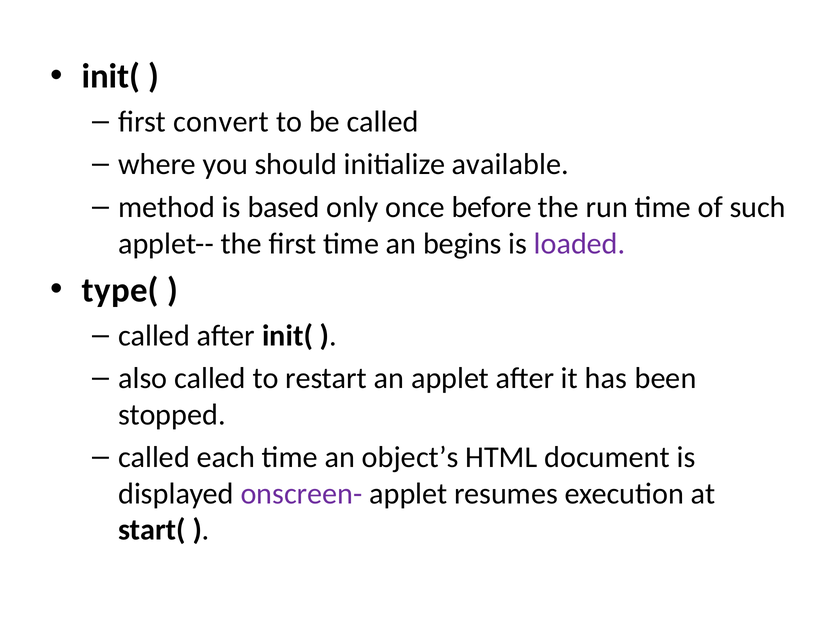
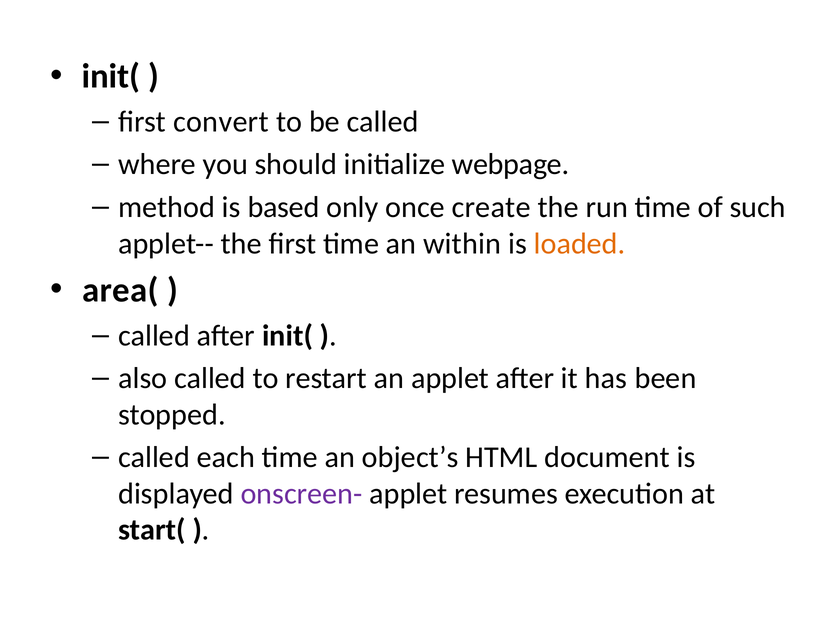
available: available -> webpage (511, 164)
before: before -> create (491, 207)
begins: begins -> within (462, 243)
loaded colour: purple -> orange (580, 243)
type(: type( -> area( (120, 290)
